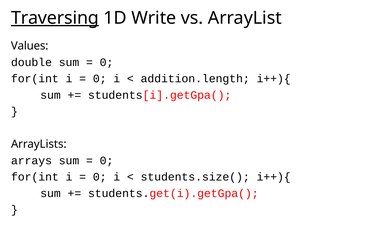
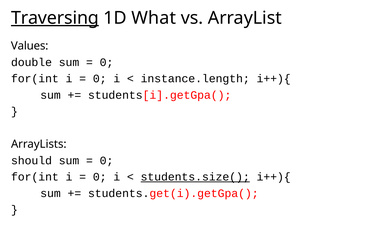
Write: Write -> What (154, 18)
addition.length: addition.length -> instance.length (195, 79)
arrays: arrays -> should (31, 160)
students.size( underline: none -> present (195, 177)
